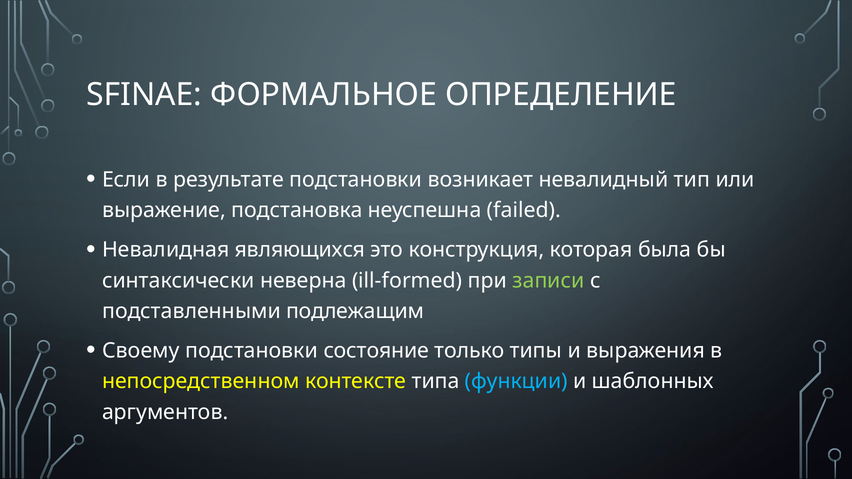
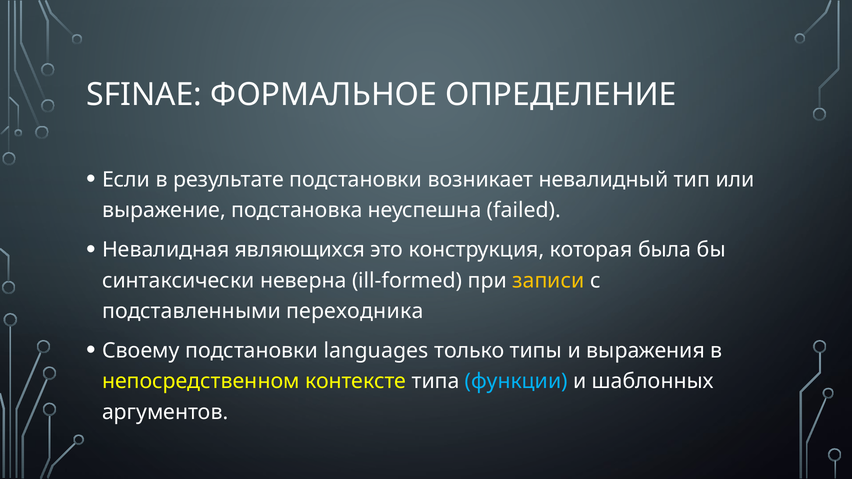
записи colour: light green -> yellow (548, 281)
подлежащим: подлежащим -> переходника (355, 311)
состояние: состояние -> languages (376, 351)
